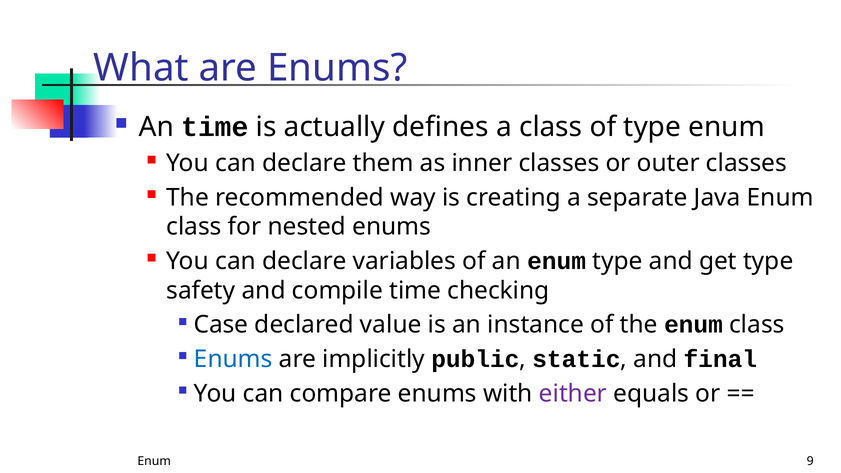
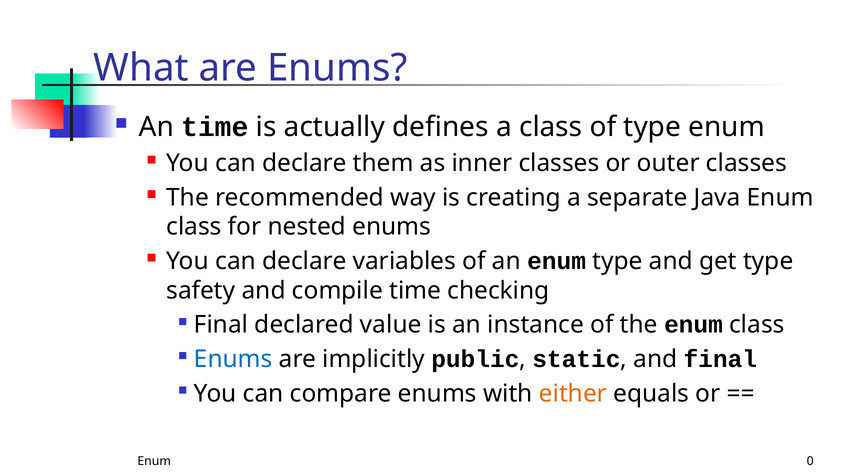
Case: Case -> Final (221, 325)
either colour: purple -> orange (573, 393)
9: 9 -> 0 (810, 461)
